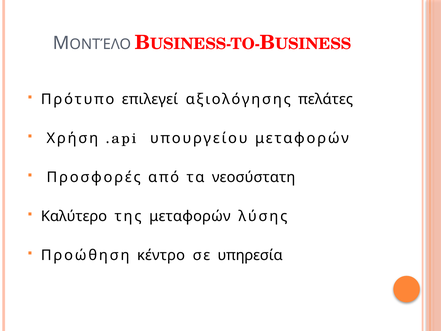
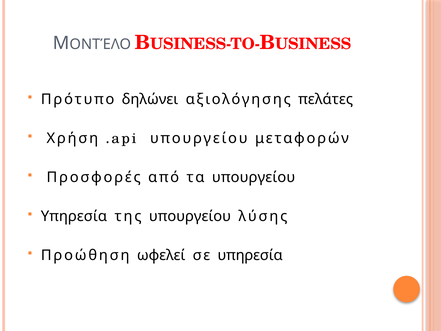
επιλεγεί: επιλεγεί -> δηλώνει (150, 99)
τα νεοσύστατη: νεοσύστατη -> υπουργείου (254, 177)
Καλύτερο: Καλύτερο -> Υπηρεσία (74, 216)
της μεταφορών: μεταφορών -> υπουργείου (190, 216)
κέντρο: κέντρο -> ωφελεί (161, 255)
